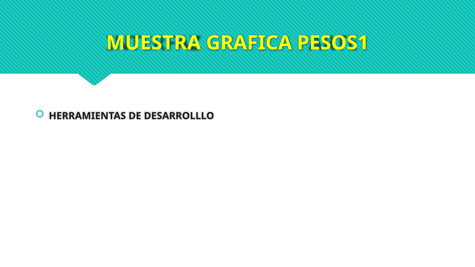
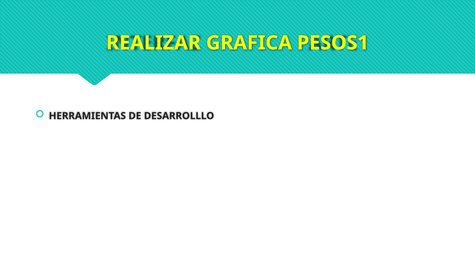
MUESTRA: MUESTRA -> REALIZAR (154, 43)
